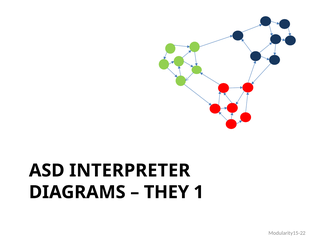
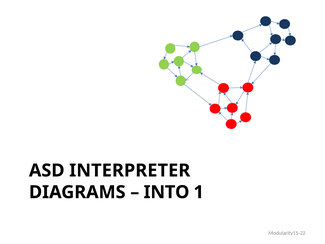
THEY: THEY -> INTO (166, 192)
